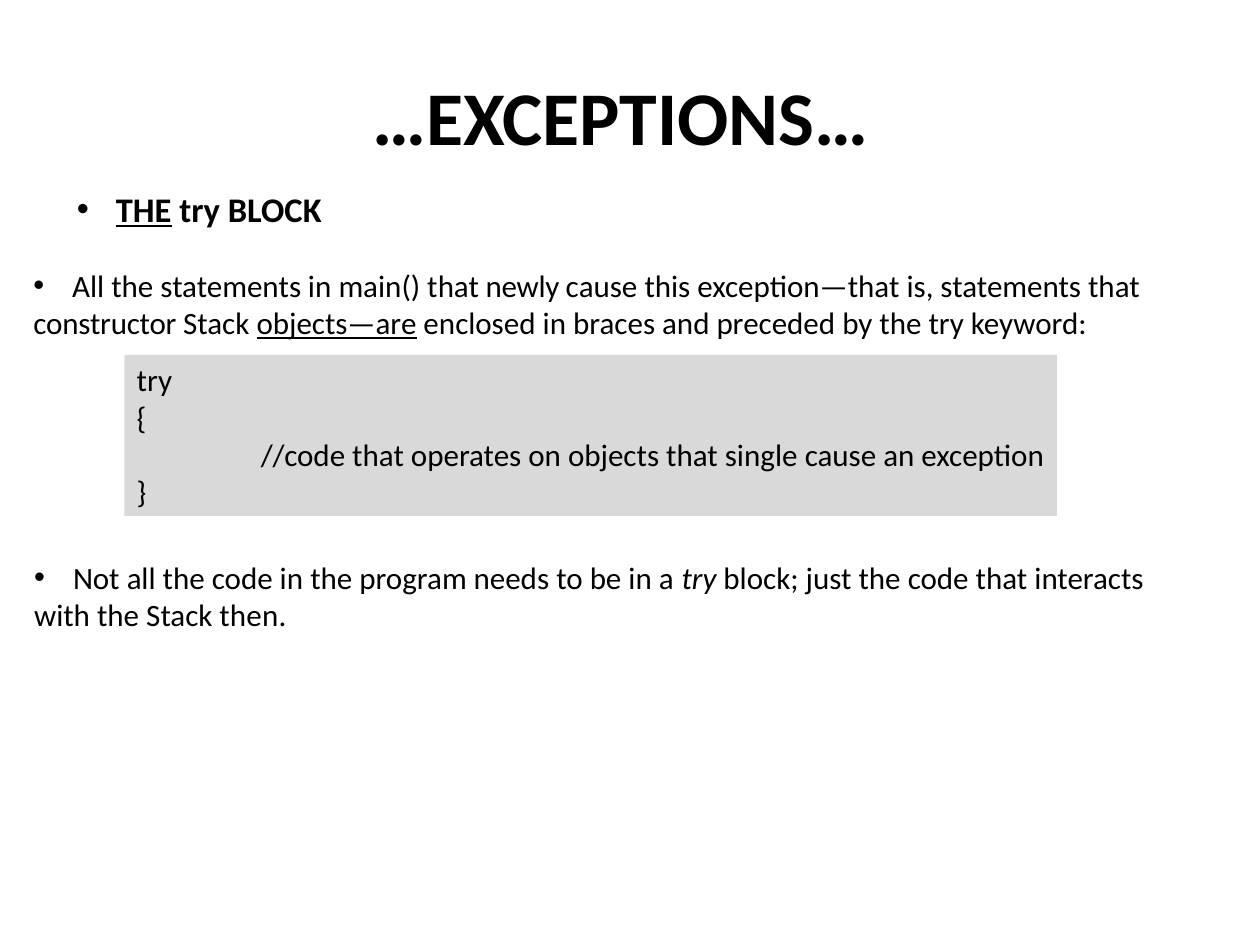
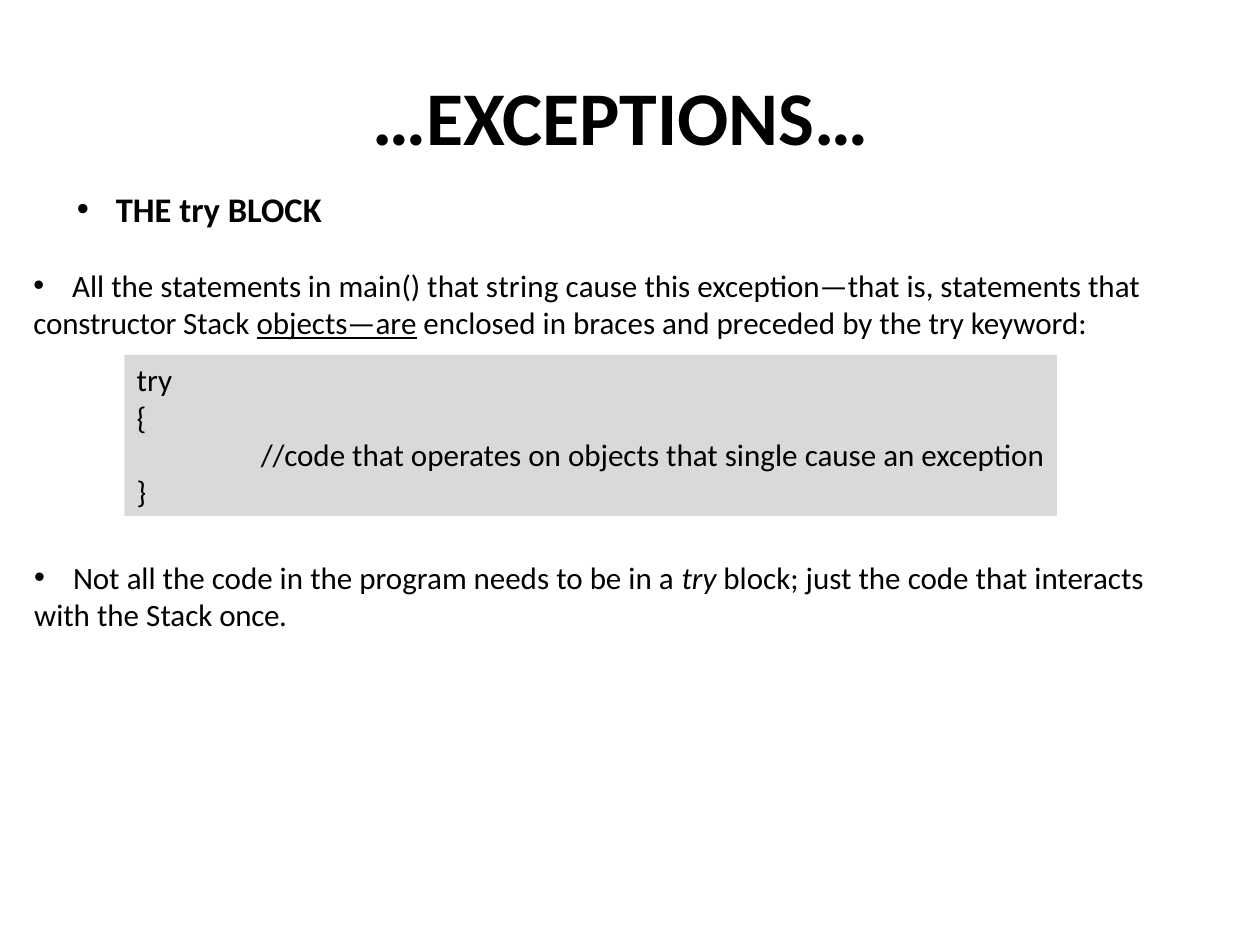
THE underline: present -> none (144, 211)
newly: newly -> string (522, 287)
then: then -> once (253, 617)
